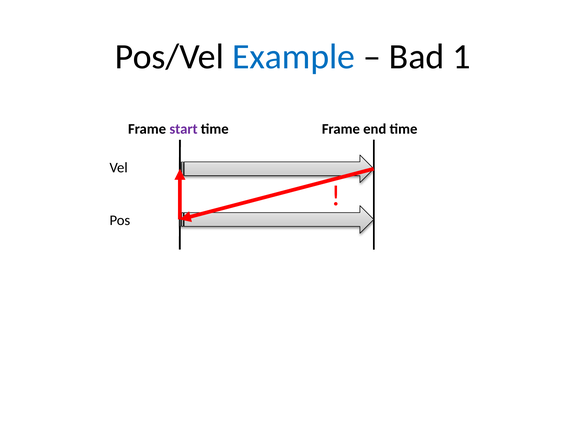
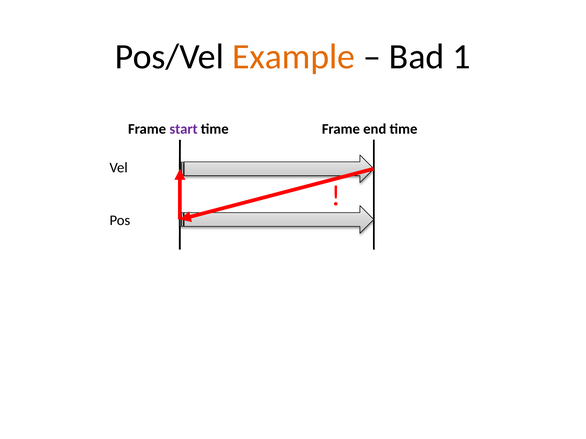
Example colour: blue -> orange (294, 57)
